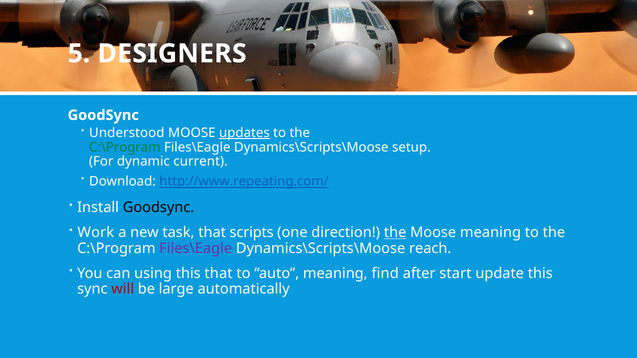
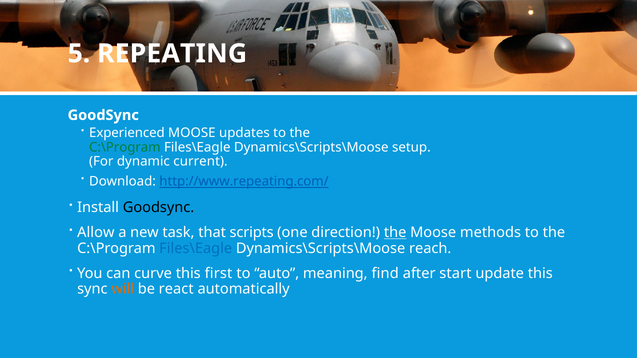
DESIGNERS: DESIGNERS -> REPEATING (172, 54)
Understood: Understood -> Experienced (127, 133)
updates underline: present -> none (244, 133)
Work: Work -> Allow (96, 233)
Moose meaning: meaning -> methods (491, 233)
Files\Eagle colour: purple -> blue (196, 248)
using: using -> curve (153, 274)
this that: that -> first (219, 274)
will colour: red -> orange (123, 289)
large: large -> react (176, 289)
